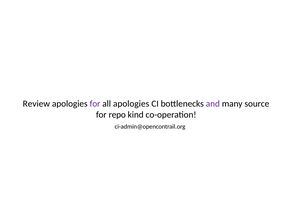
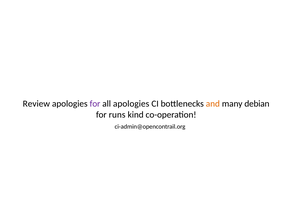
and colour: purple -> orange (213, 104)
source: source -> debian (257, 104)
repo: repo -> runs (117, 115)
